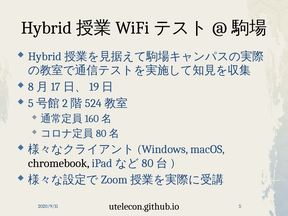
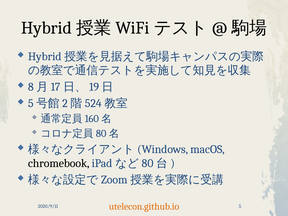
utelecon.github.io colour: black -> orange (144, 207)
